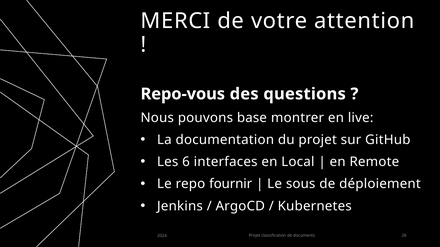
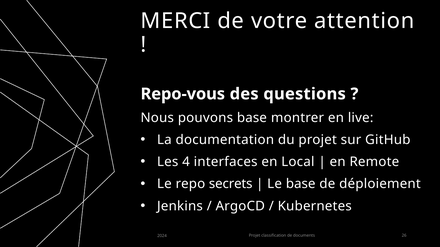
6: 6 -> 4 (186, 162)
fournir: fournir -> secrets (231, 184)
Le sous: sous -> base (301, 184)
